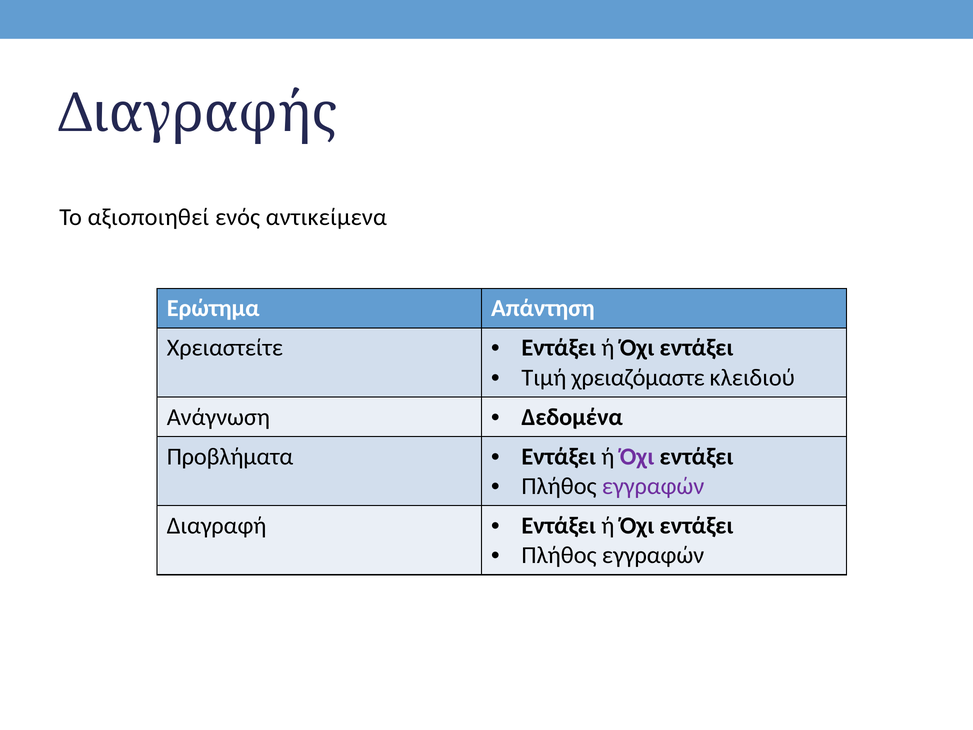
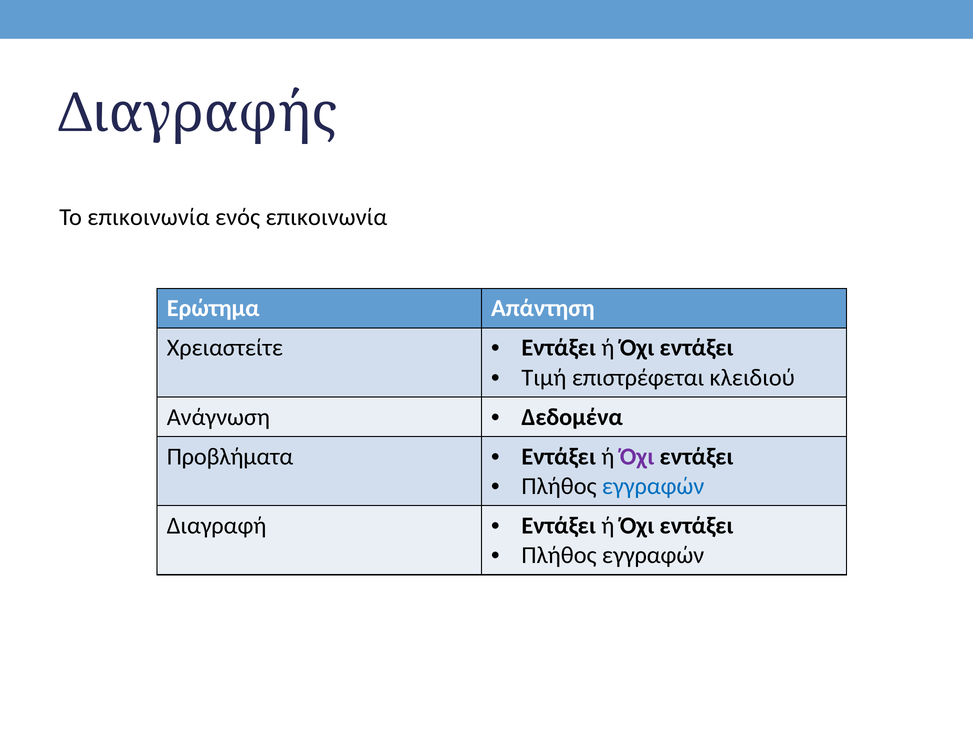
Το αξιοποιηθεί: αξιοποιηθεί -> επικοινωνία (148, 217)
ενός αντικείμενα: αντικείμενα -> επικοινωνία (326, 217)
χρειαζόμαστε: χρειαζόμαστε -> επιστρέφεται (638, 377)
εγγραφών colour: purple -> blue (653, 486)
